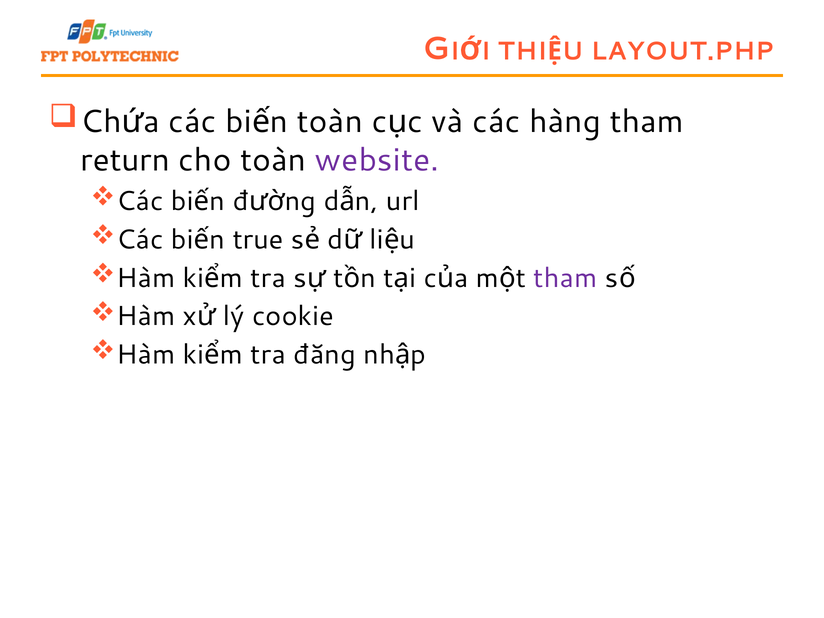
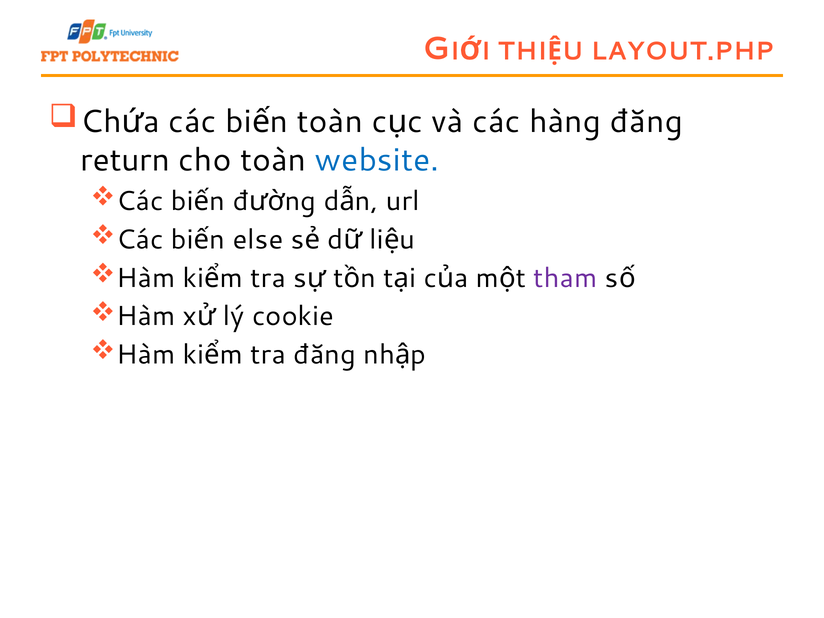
hàng tham: tham -> đăng (647, 122)
website colour: purple -> blue (377, 160)
true: true -> else (258, 240)
